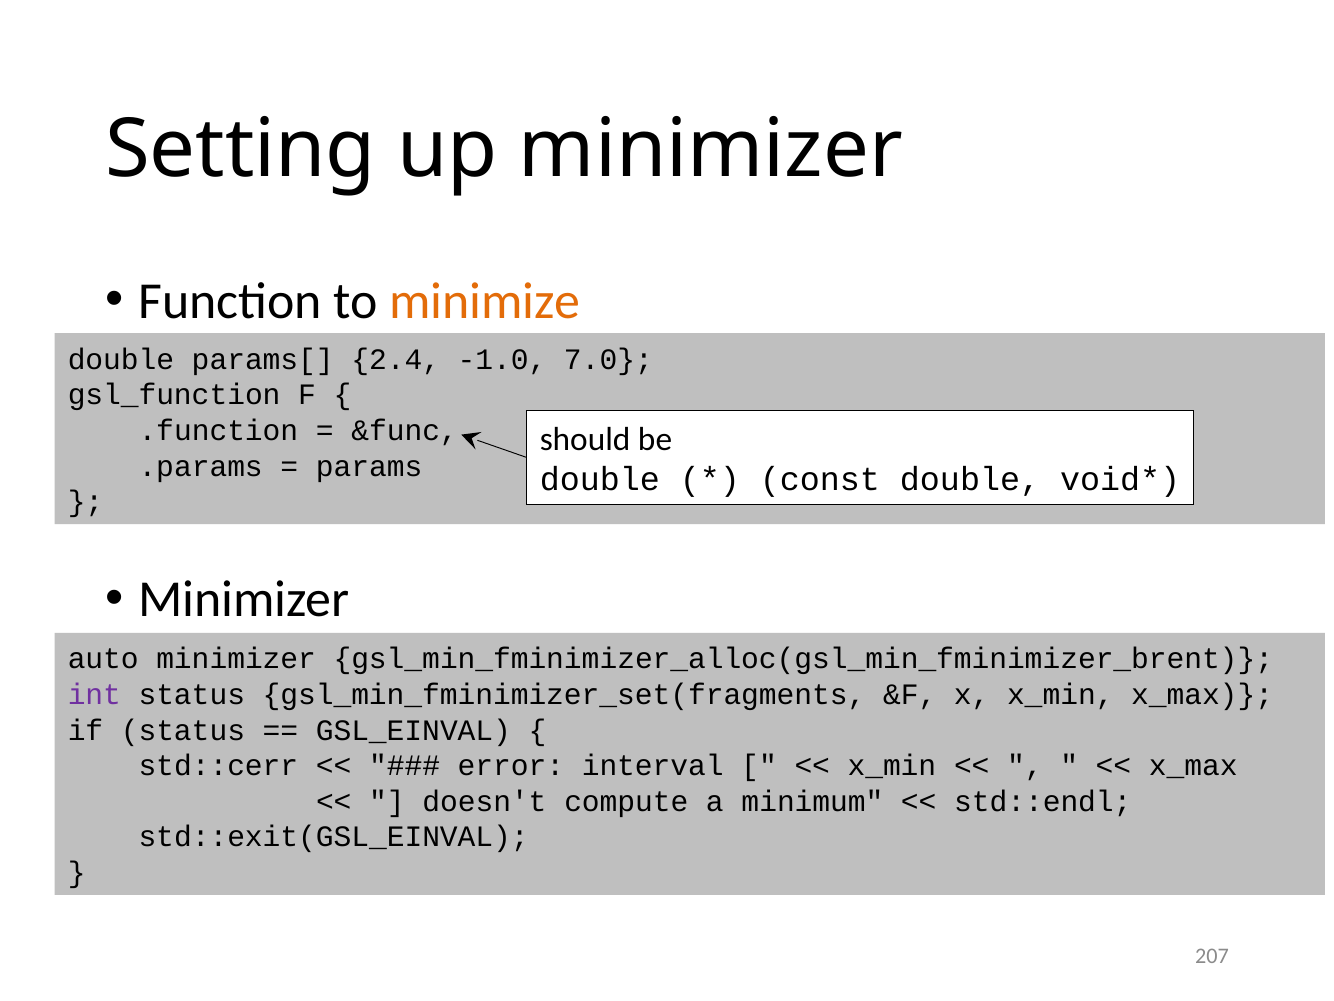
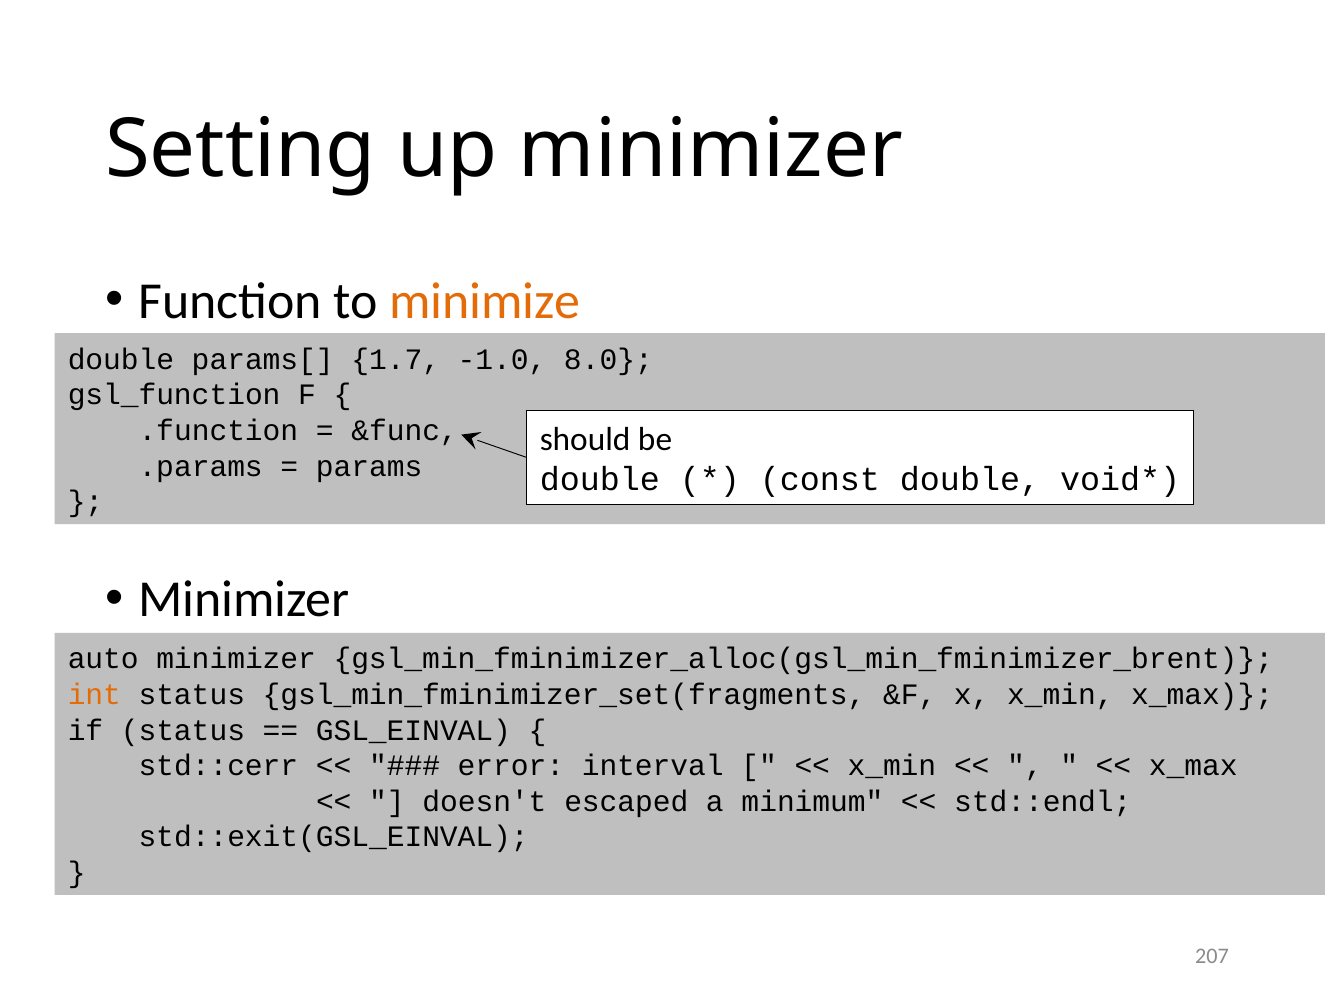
2.4: 2.4 -> 1.7 (396, 359)
7.0: 7.0 -> 8.0 (608, 359)
int colour: purple -> orange (94, 694)
compute: compute -> escaped (626, 801)
